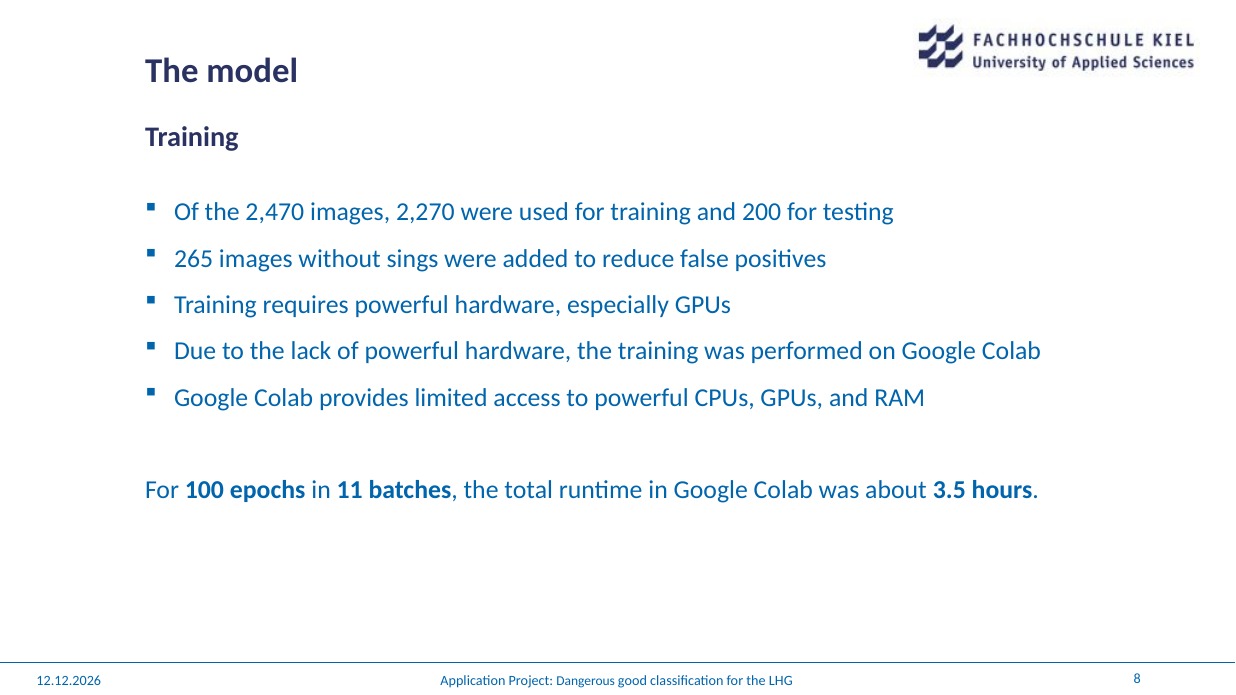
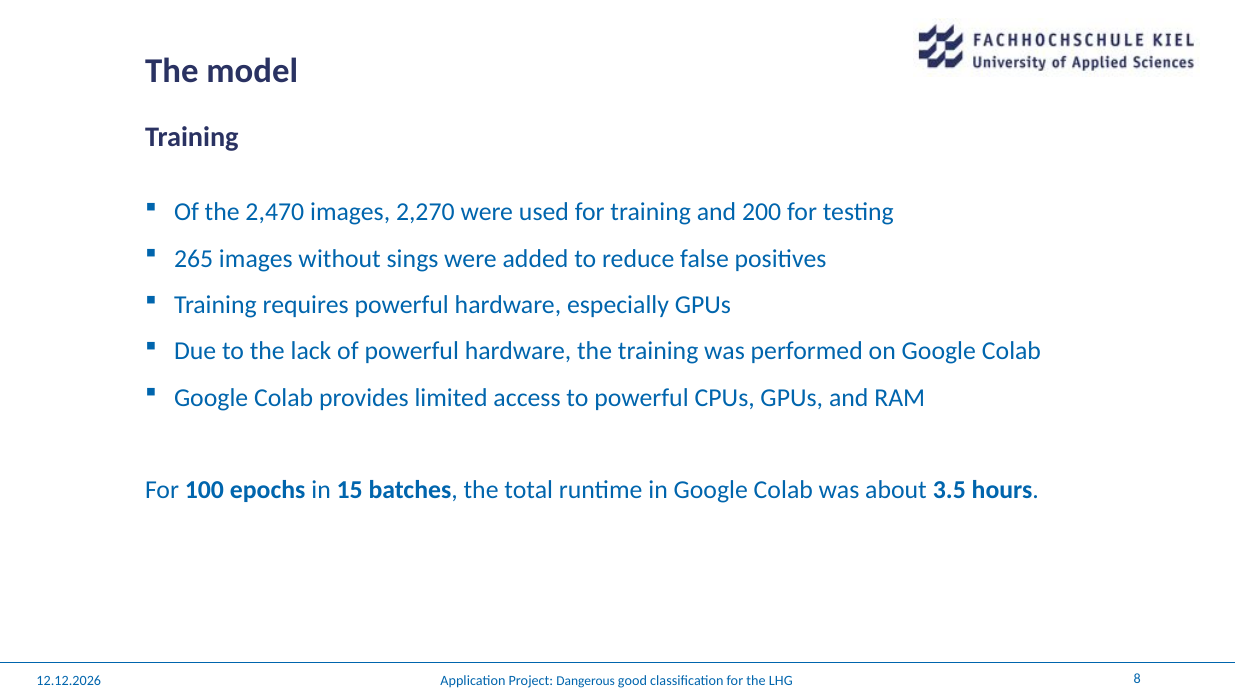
11: 11 -> 15 (350, 490)
